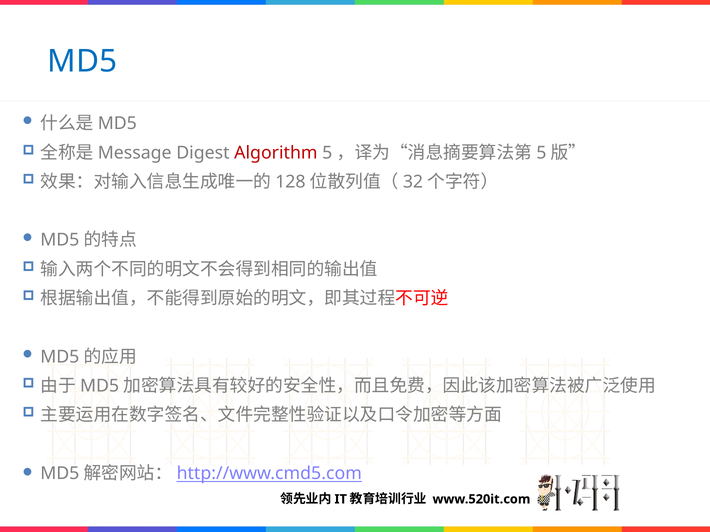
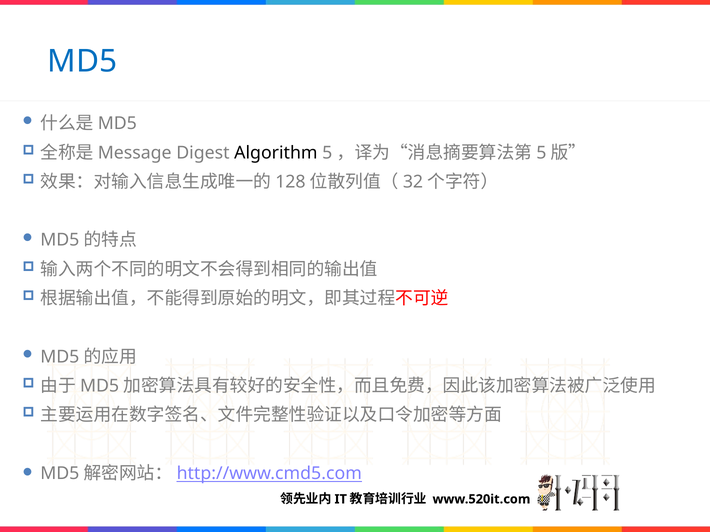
Algorithm colour: red -> black (276, 153)
